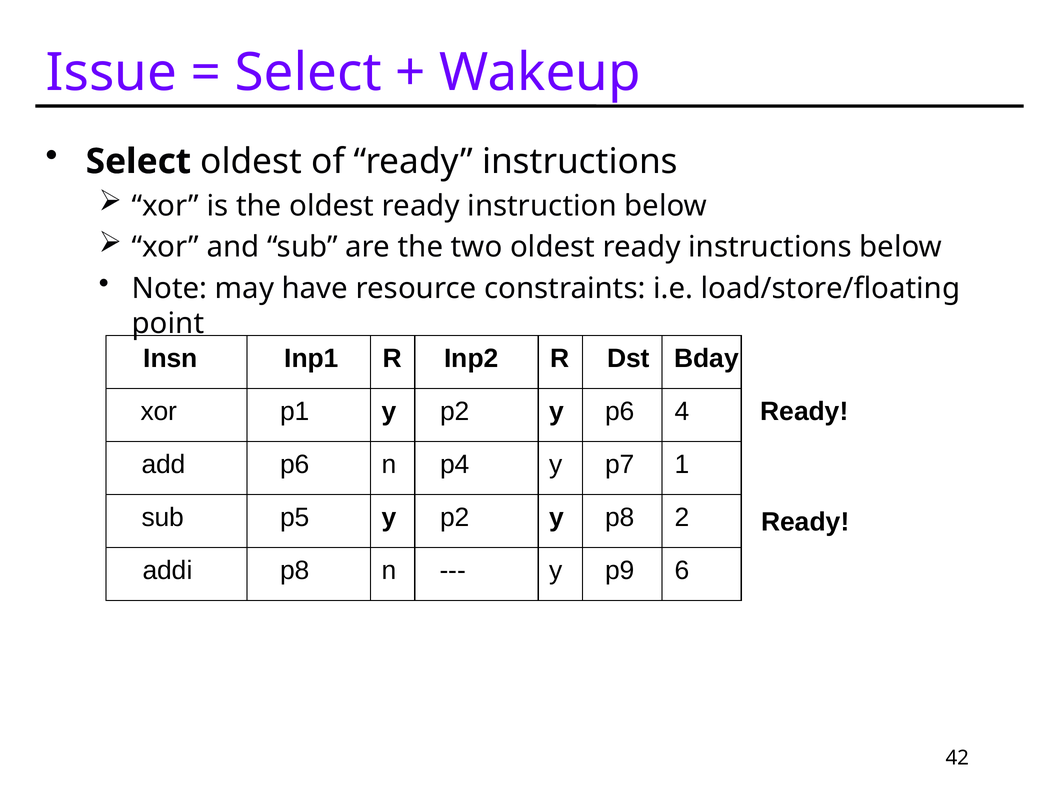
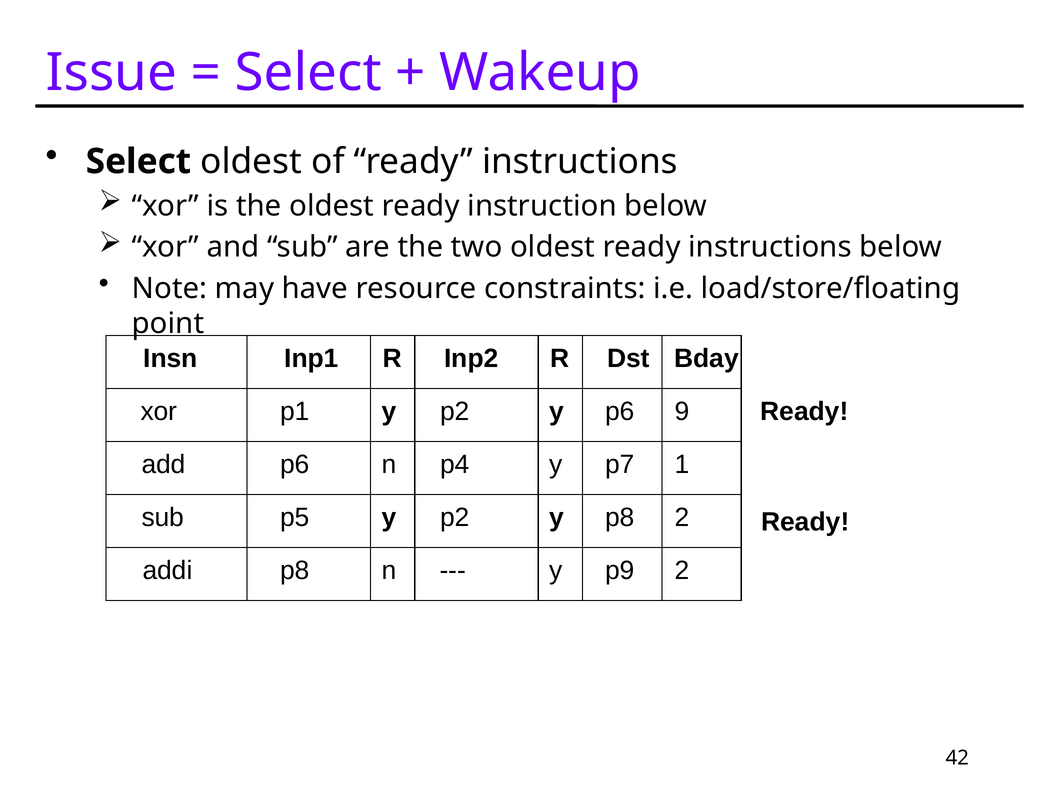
4: 4 -> 9 (682, 411)
p9 6: 6 -> 2 (682, 570)
